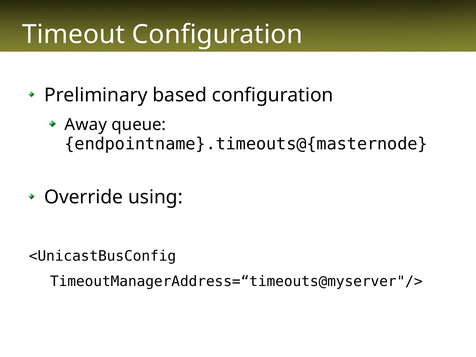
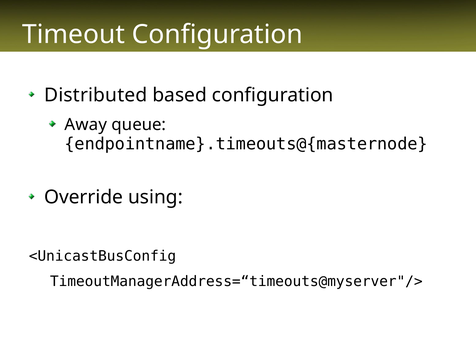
Preliminary: Preliminary -> Distributed (96, 95)
